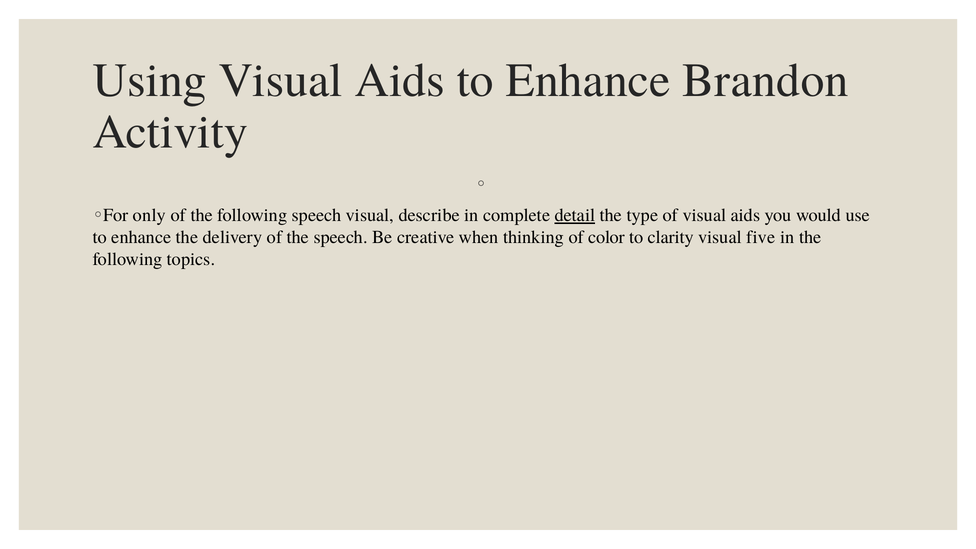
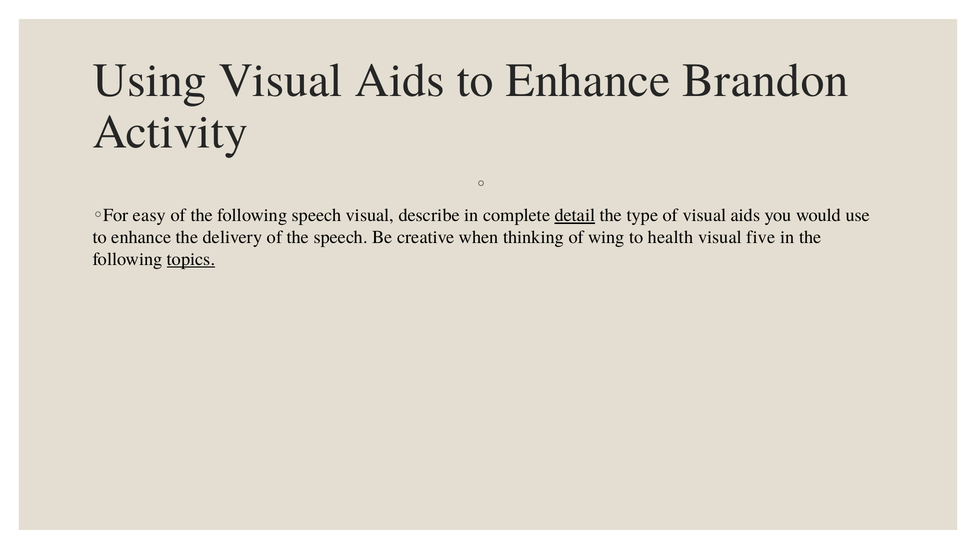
only: only -> easy (149, 215)
color: color -> wing (607, 237)
clarity: clarity -> health (671, 237)
topics underline: none -> present (191, 259)
